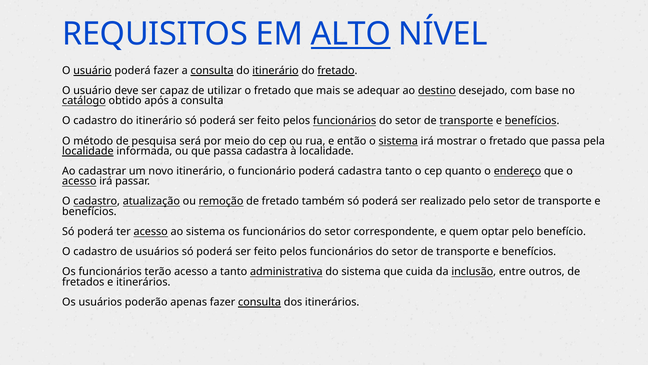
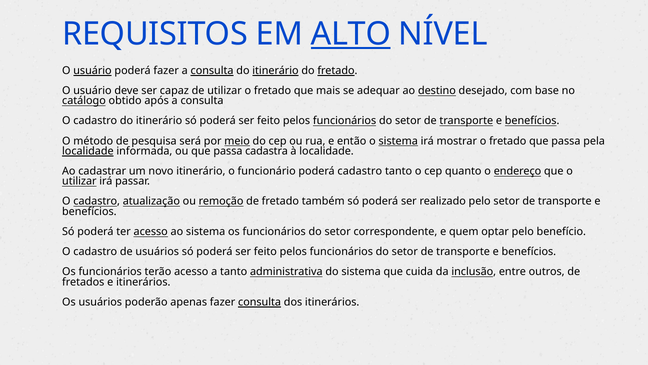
meio underline: none -> present (237, 141)
poderá cadastra: cadastra -> cadastro (360, 171)
acesso: acesso -> utilizar (79, 181)
